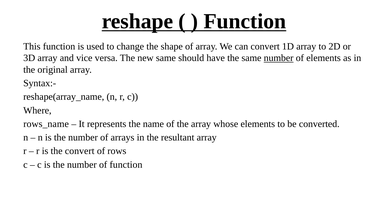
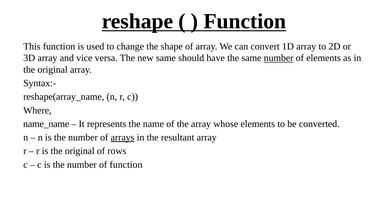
rows_name: rows_name -> name_name (46, 124)
arrays underline: none -> present (123, 138)
is the convert: convert -> original (80, 151)
